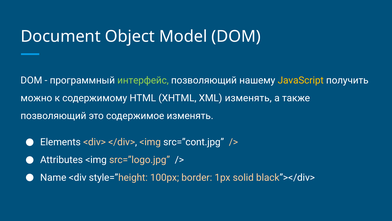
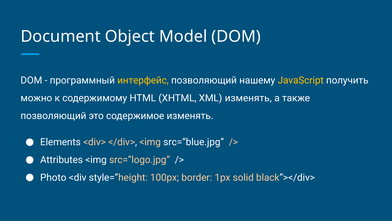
интерфейс colour: light green -> yellow (143, 80)
src=”cont.jpg: src=”cont.jpg -> src=”blue.jpg (194, 142)
Name: Name -> Photo (53, 177)
